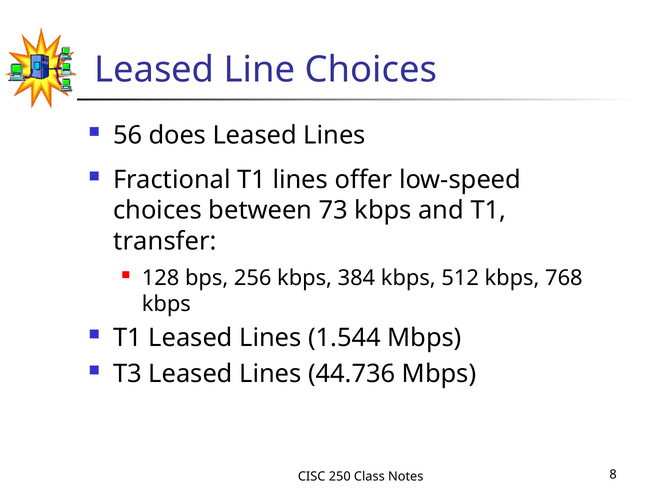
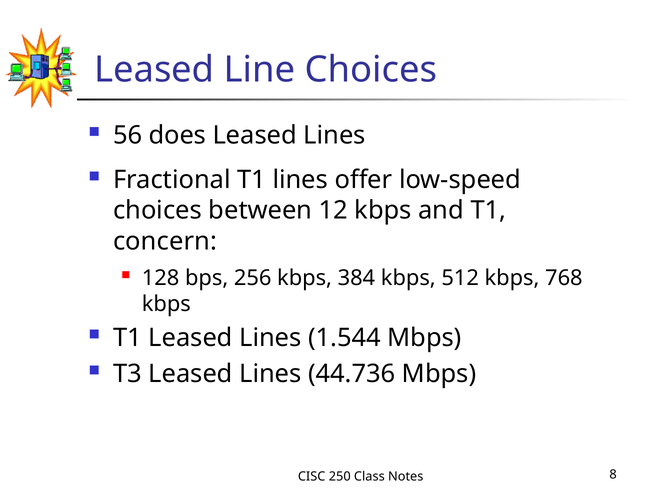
73: 73 -> 12 (333, 210)
transfer: transfer -> concern (165, 241)
